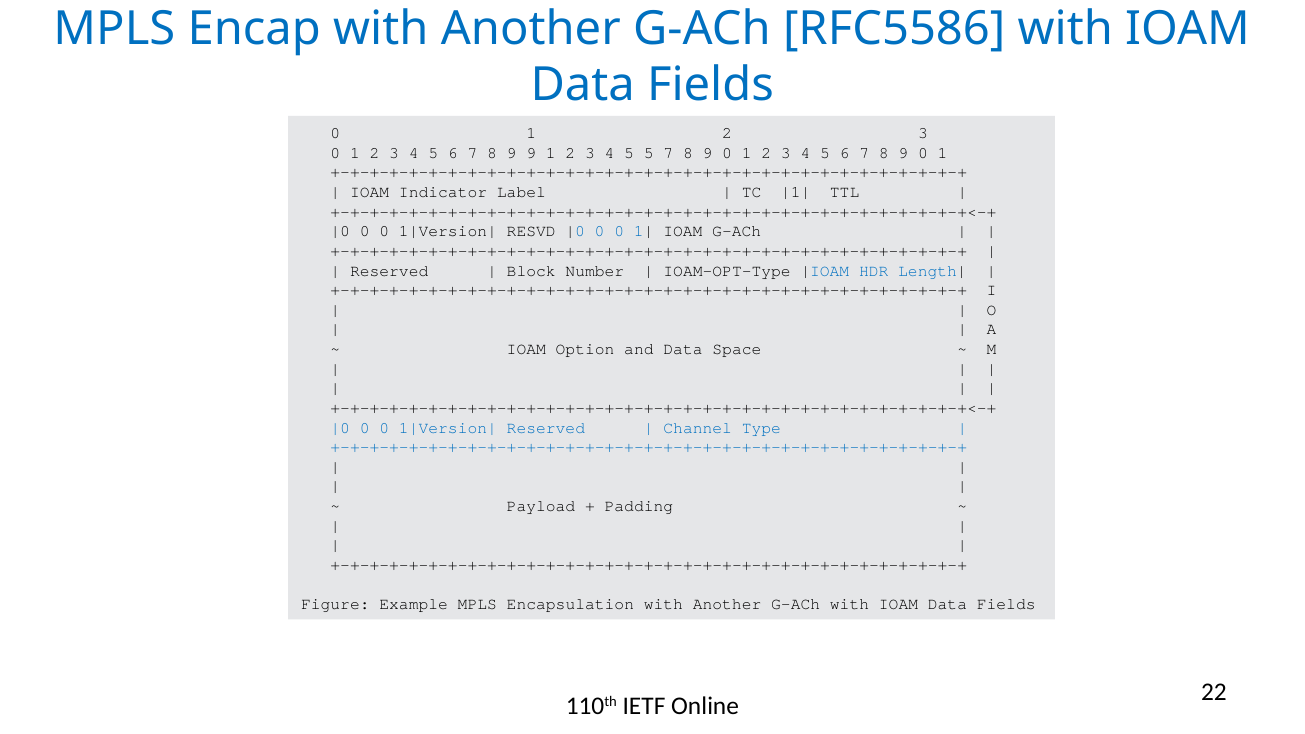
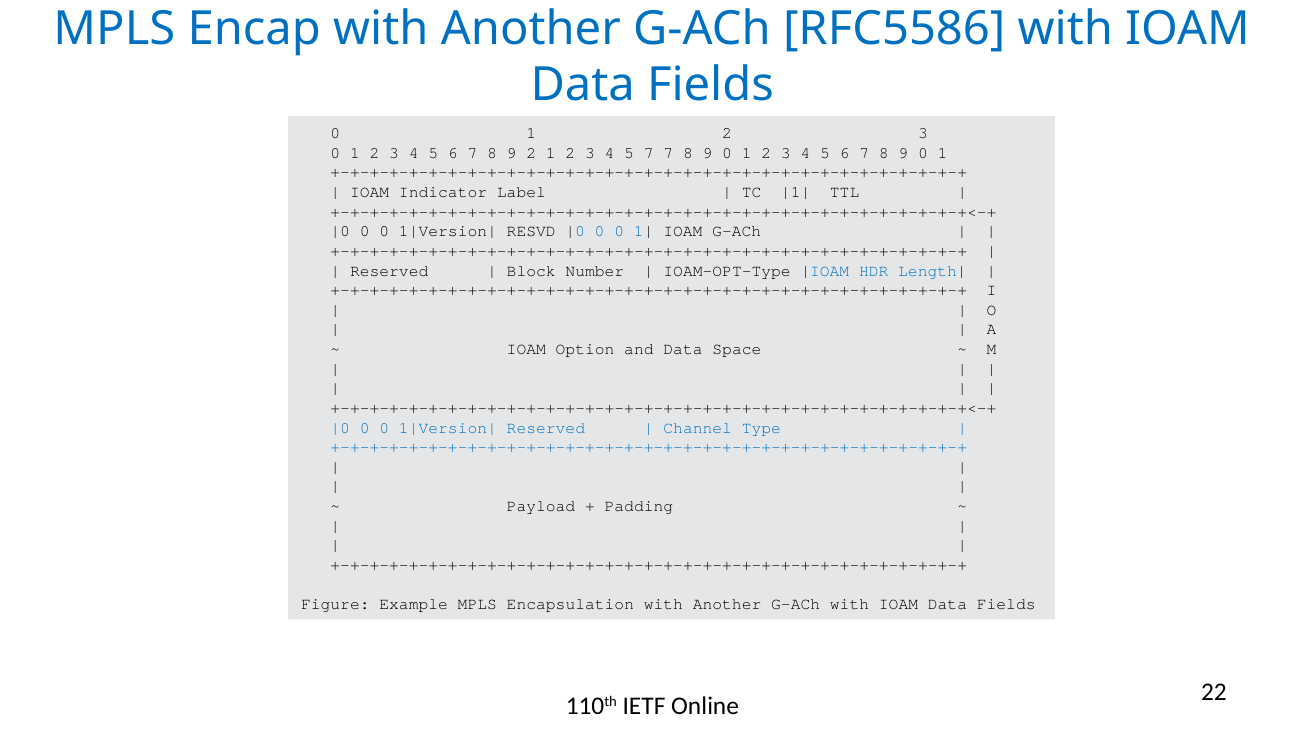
9 9: 9 -> 2 (531, 153)
5 5: 5 -> 7 (649, 153)
